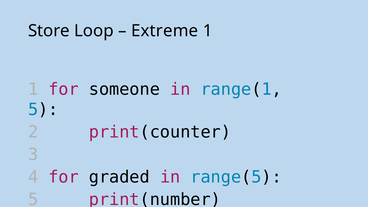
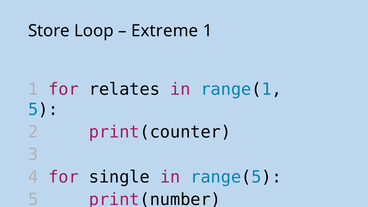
someone: someone -> relates (124, 89)
graded: graded -> single (119, 177)
